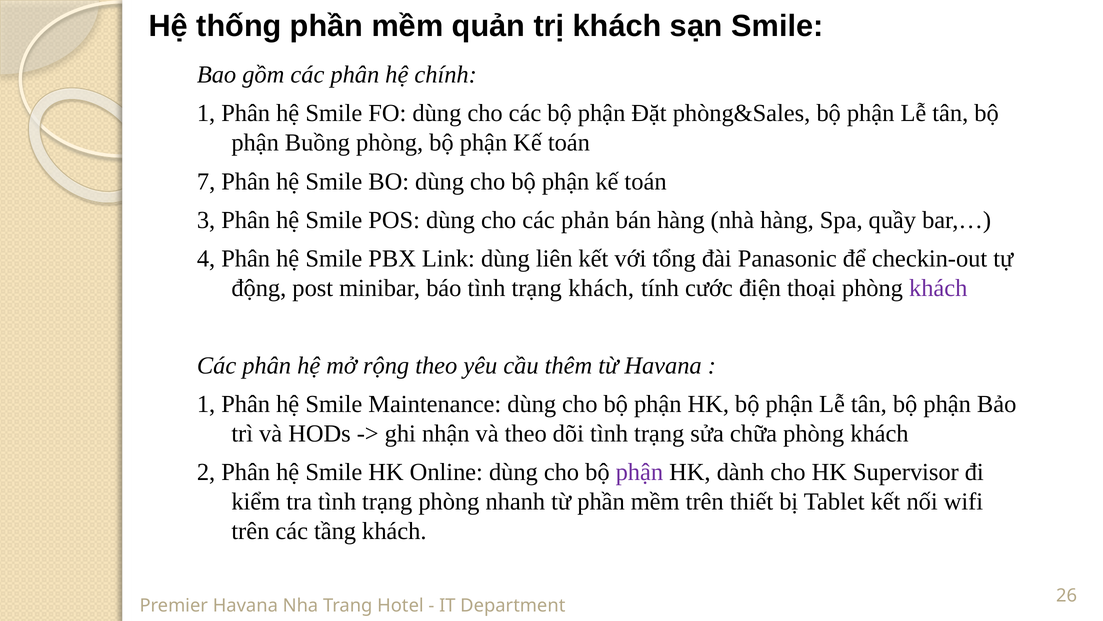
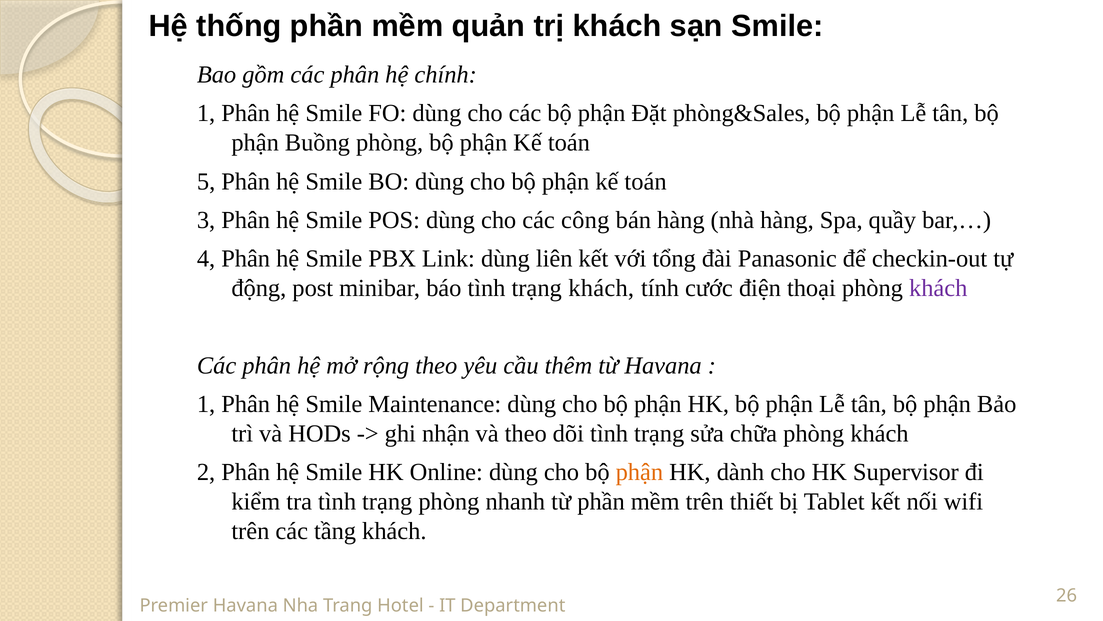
7: 7 -> 5 (206, 181)
phản: phản -> công (585, 220)
phận colour: purple -> orange (639, 472)
